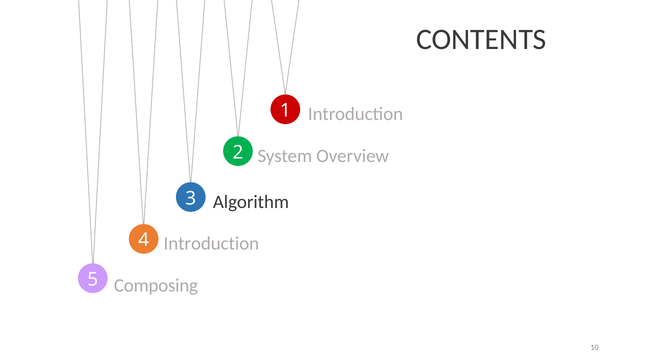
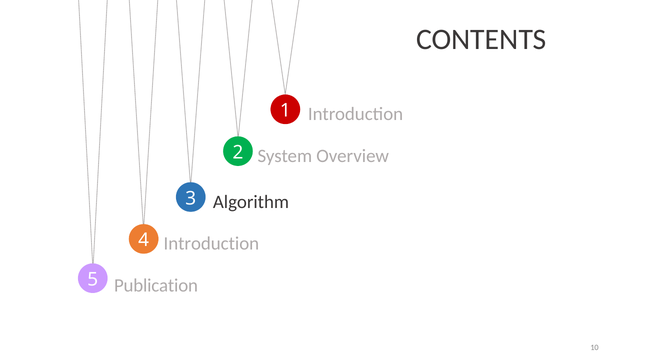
Composing: Composing -> Publication (156, 286)
